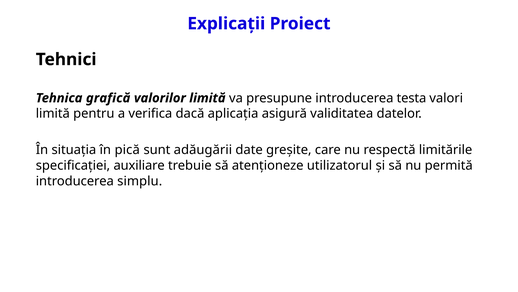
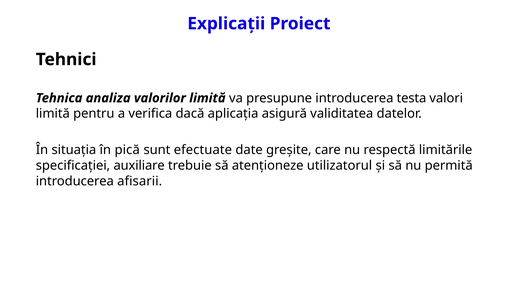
grafică: grafică -> analiza (108, 98)
adăugării: adăugării -> efectuate (203, 150)
simplu: simplu -> afisarii (140, 181)
